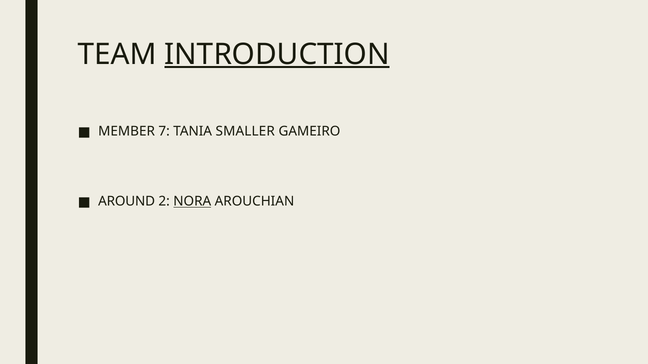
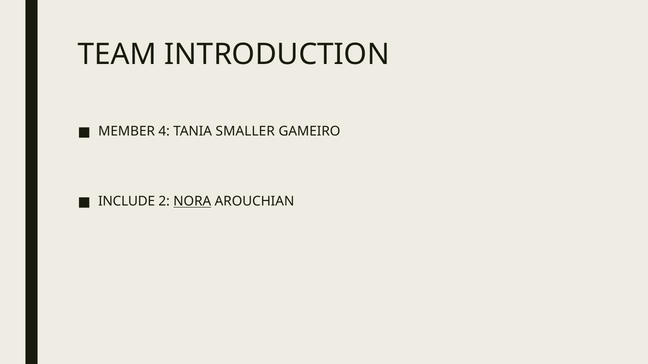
INTRODUCTION underline: present -> none (277, 54)
7: 7 -> 4 (164, 132)
AROUND: AROUND -> INCLUDE (127, 202)
